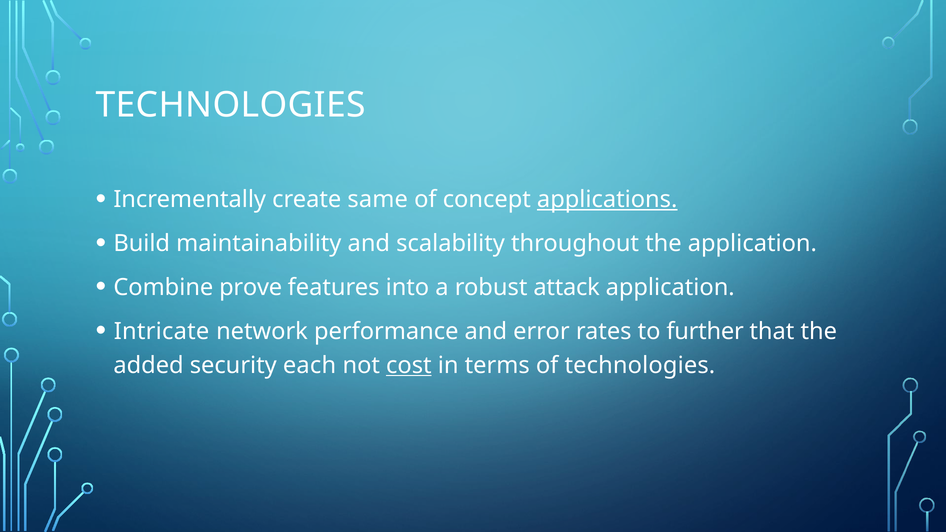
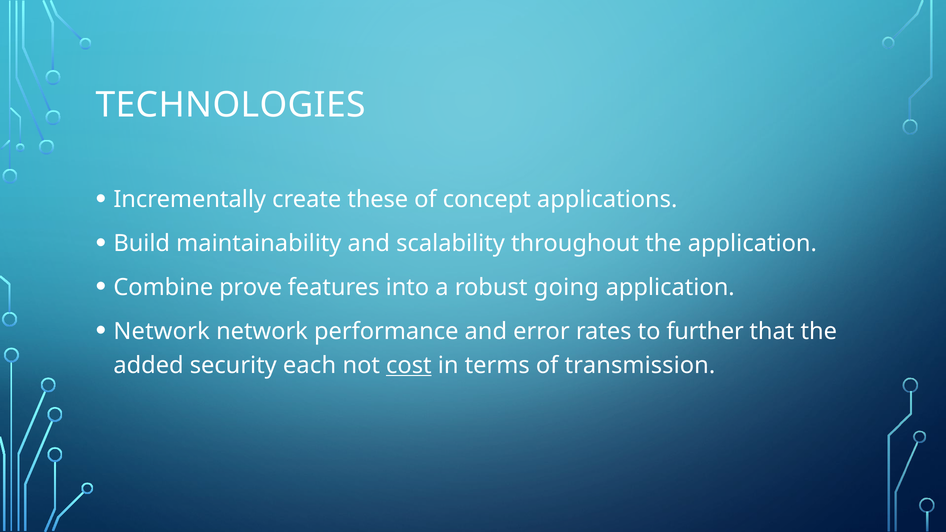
same: same -> these (378, 200)
applications underline: present -> none (607, 200)
attack: attack -> going (566, 287)
Intricate: Intricate -> Network (162, 331)
of technologies: technologies -> transmission (640, 365)
